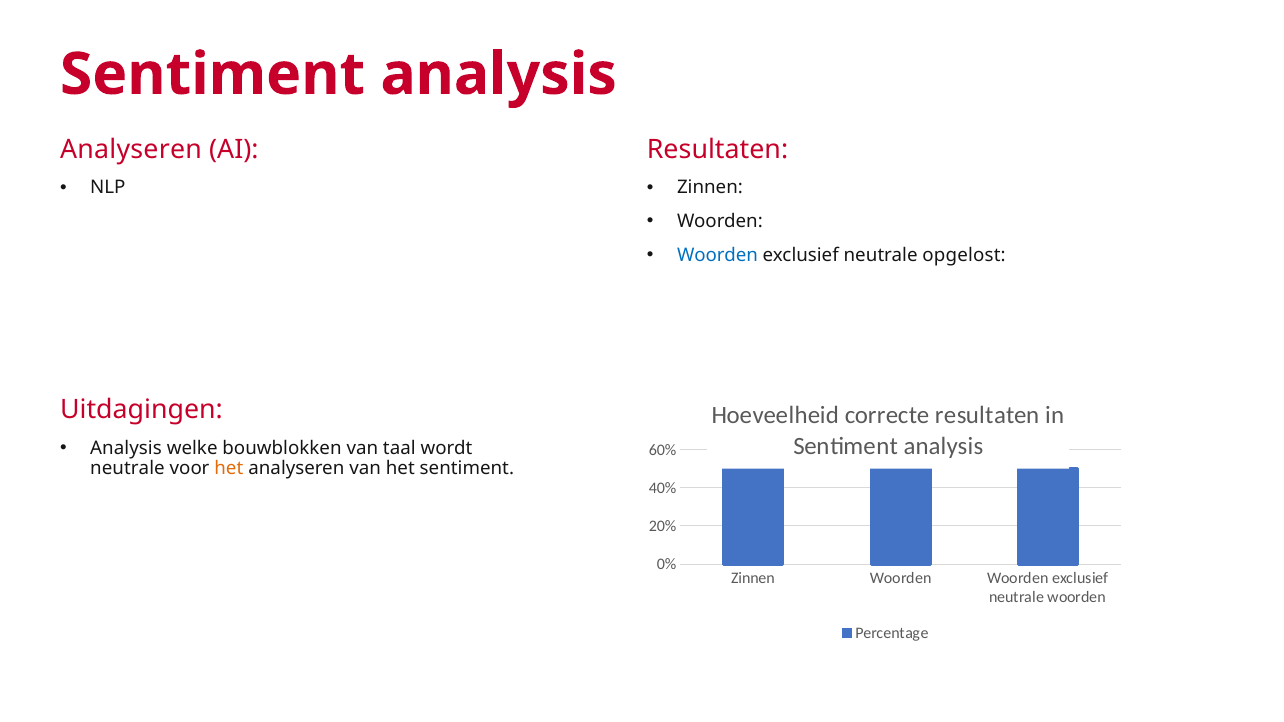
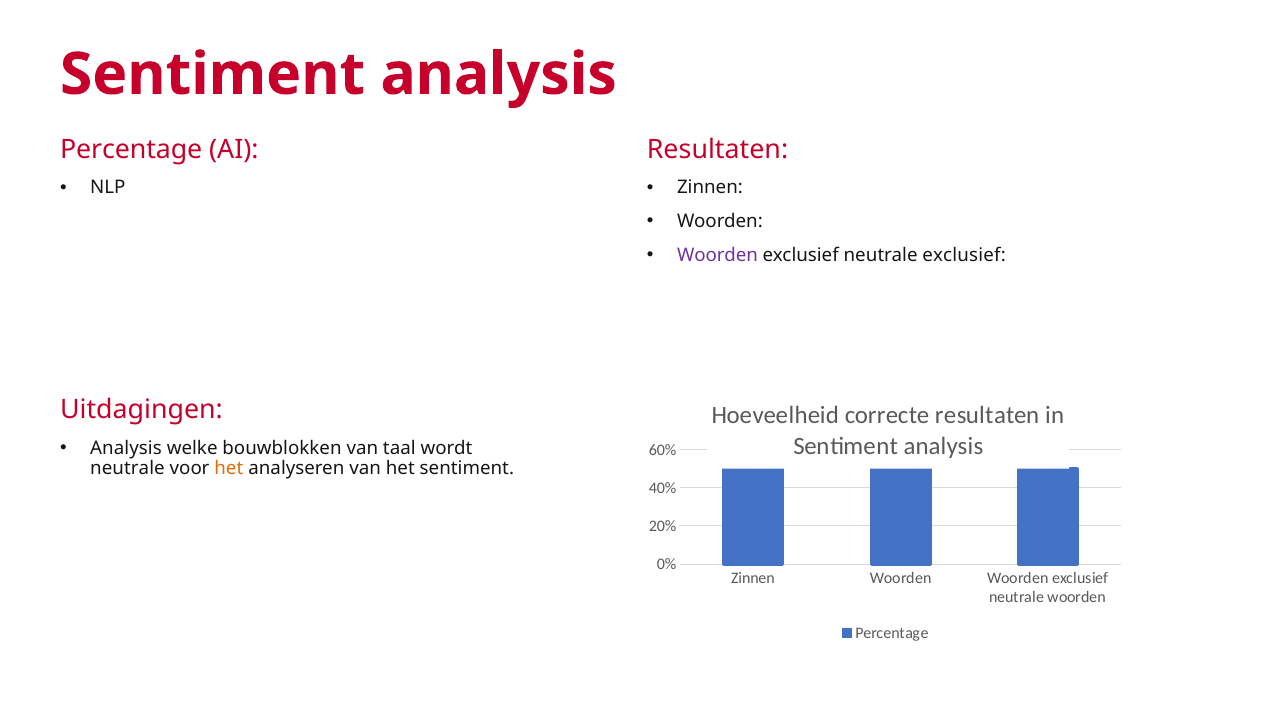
Analyseren: Analyseren -> Percentage (131, 150)
Woorden colour: blue -> purple (717, 255)
neutrale opgelost: opgelost -> exclusief (964, 255)
